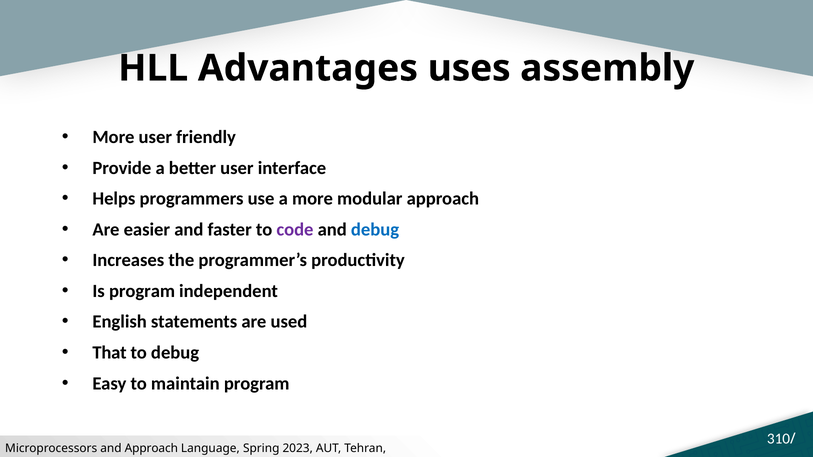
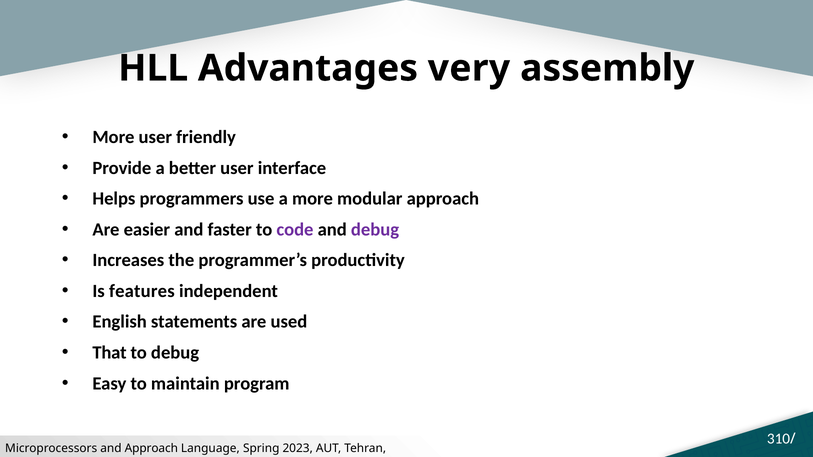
uses: uses -> very (469, 68)
debug colour: blue -> purple (375, 230)
Is program: program -> features (142, 291)
